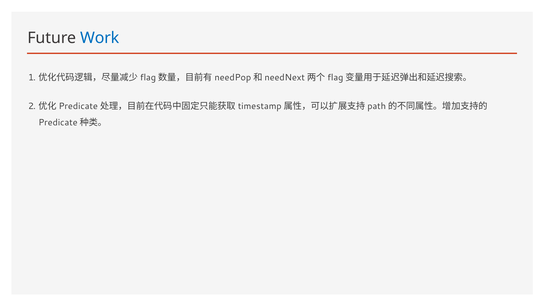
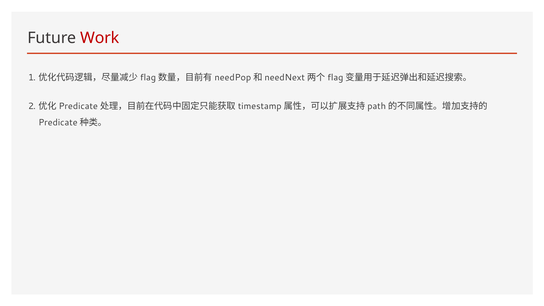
Work colour: blue -> red (100, 38)
